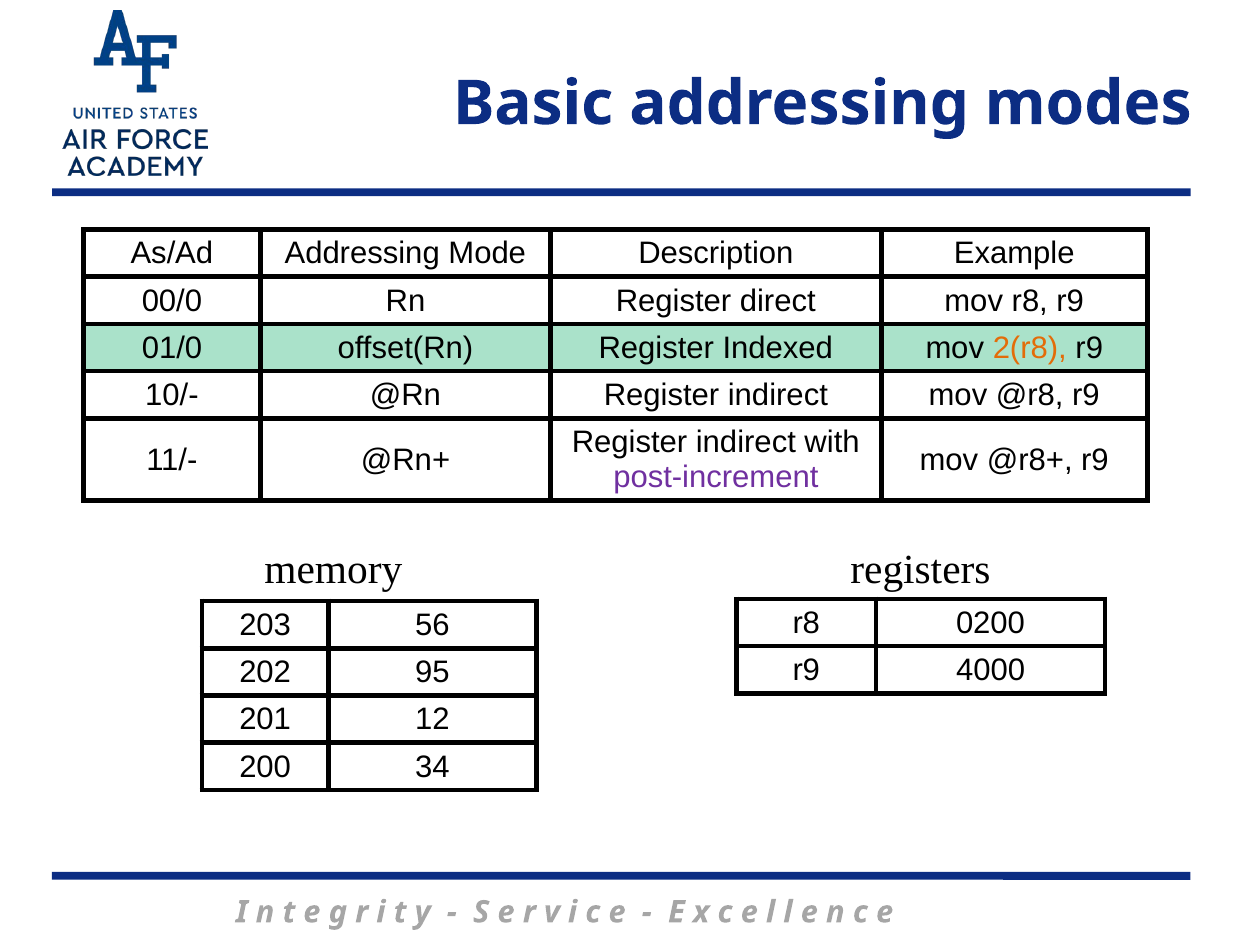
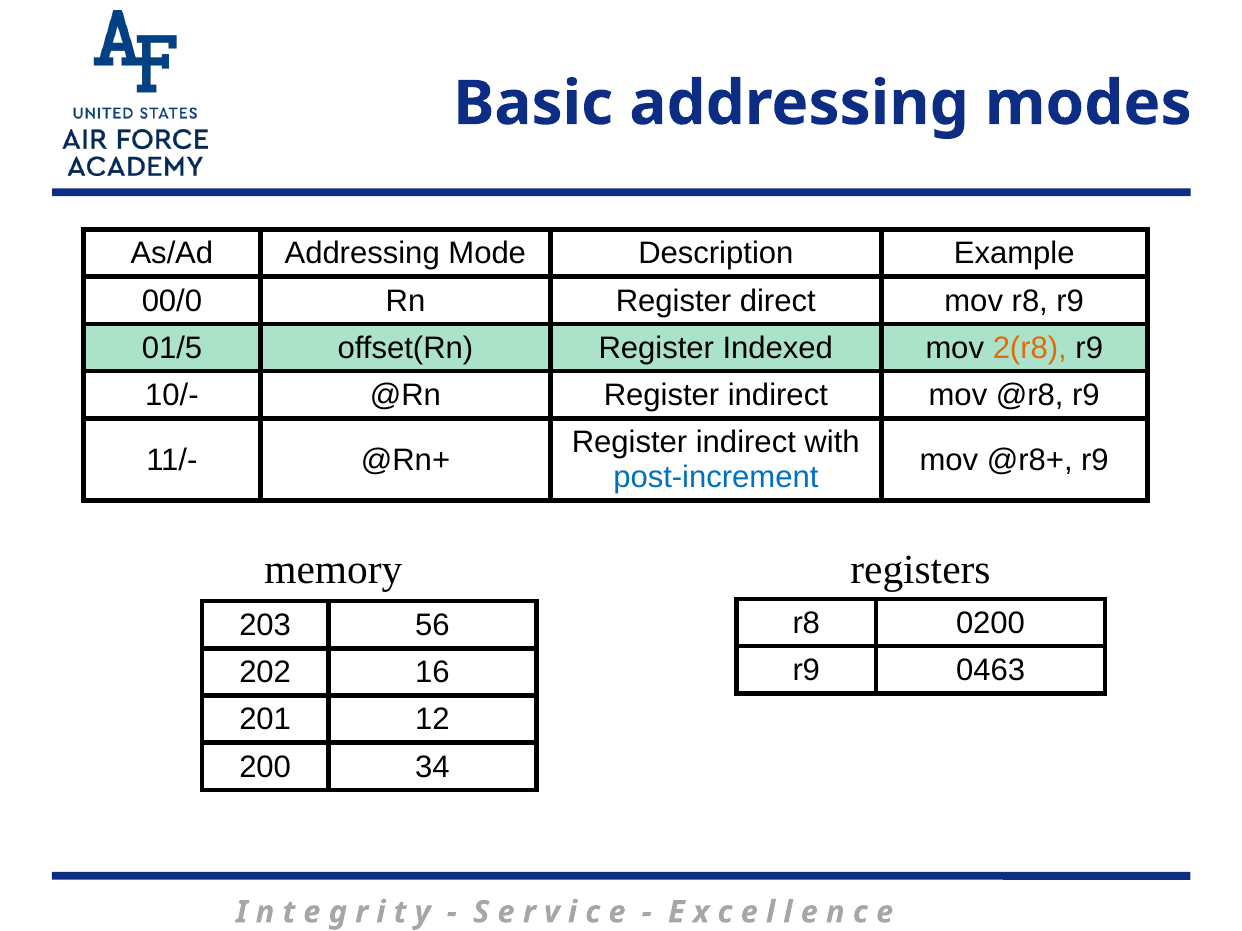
01/0: 01/0 -> 01/5 (172, 348)
post-increment colour: purple -> blue (716, 477)
4000: 4000 -> 0463 (991, 671)
95: 95 -> 16 (432, 673)
